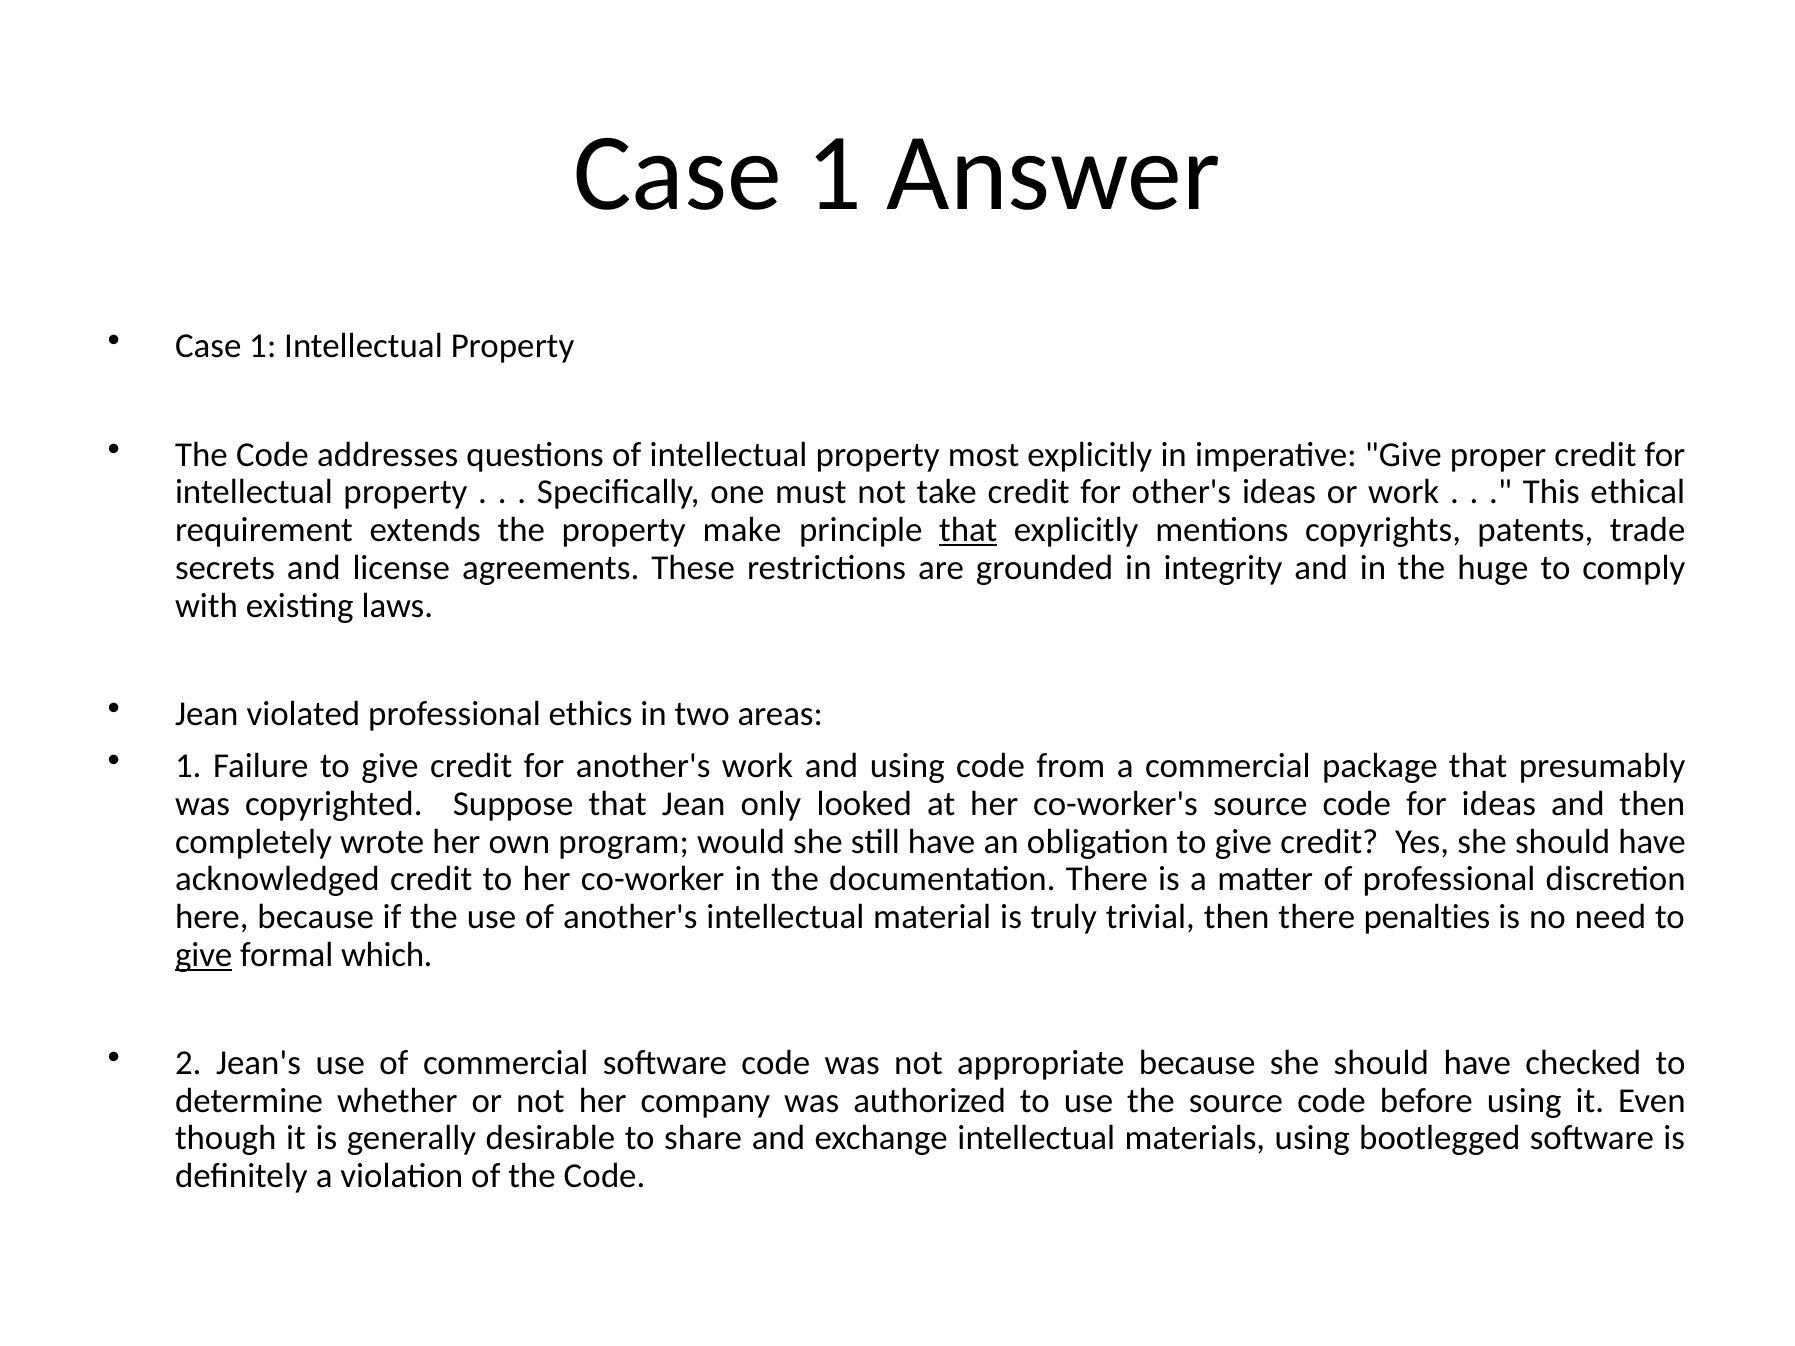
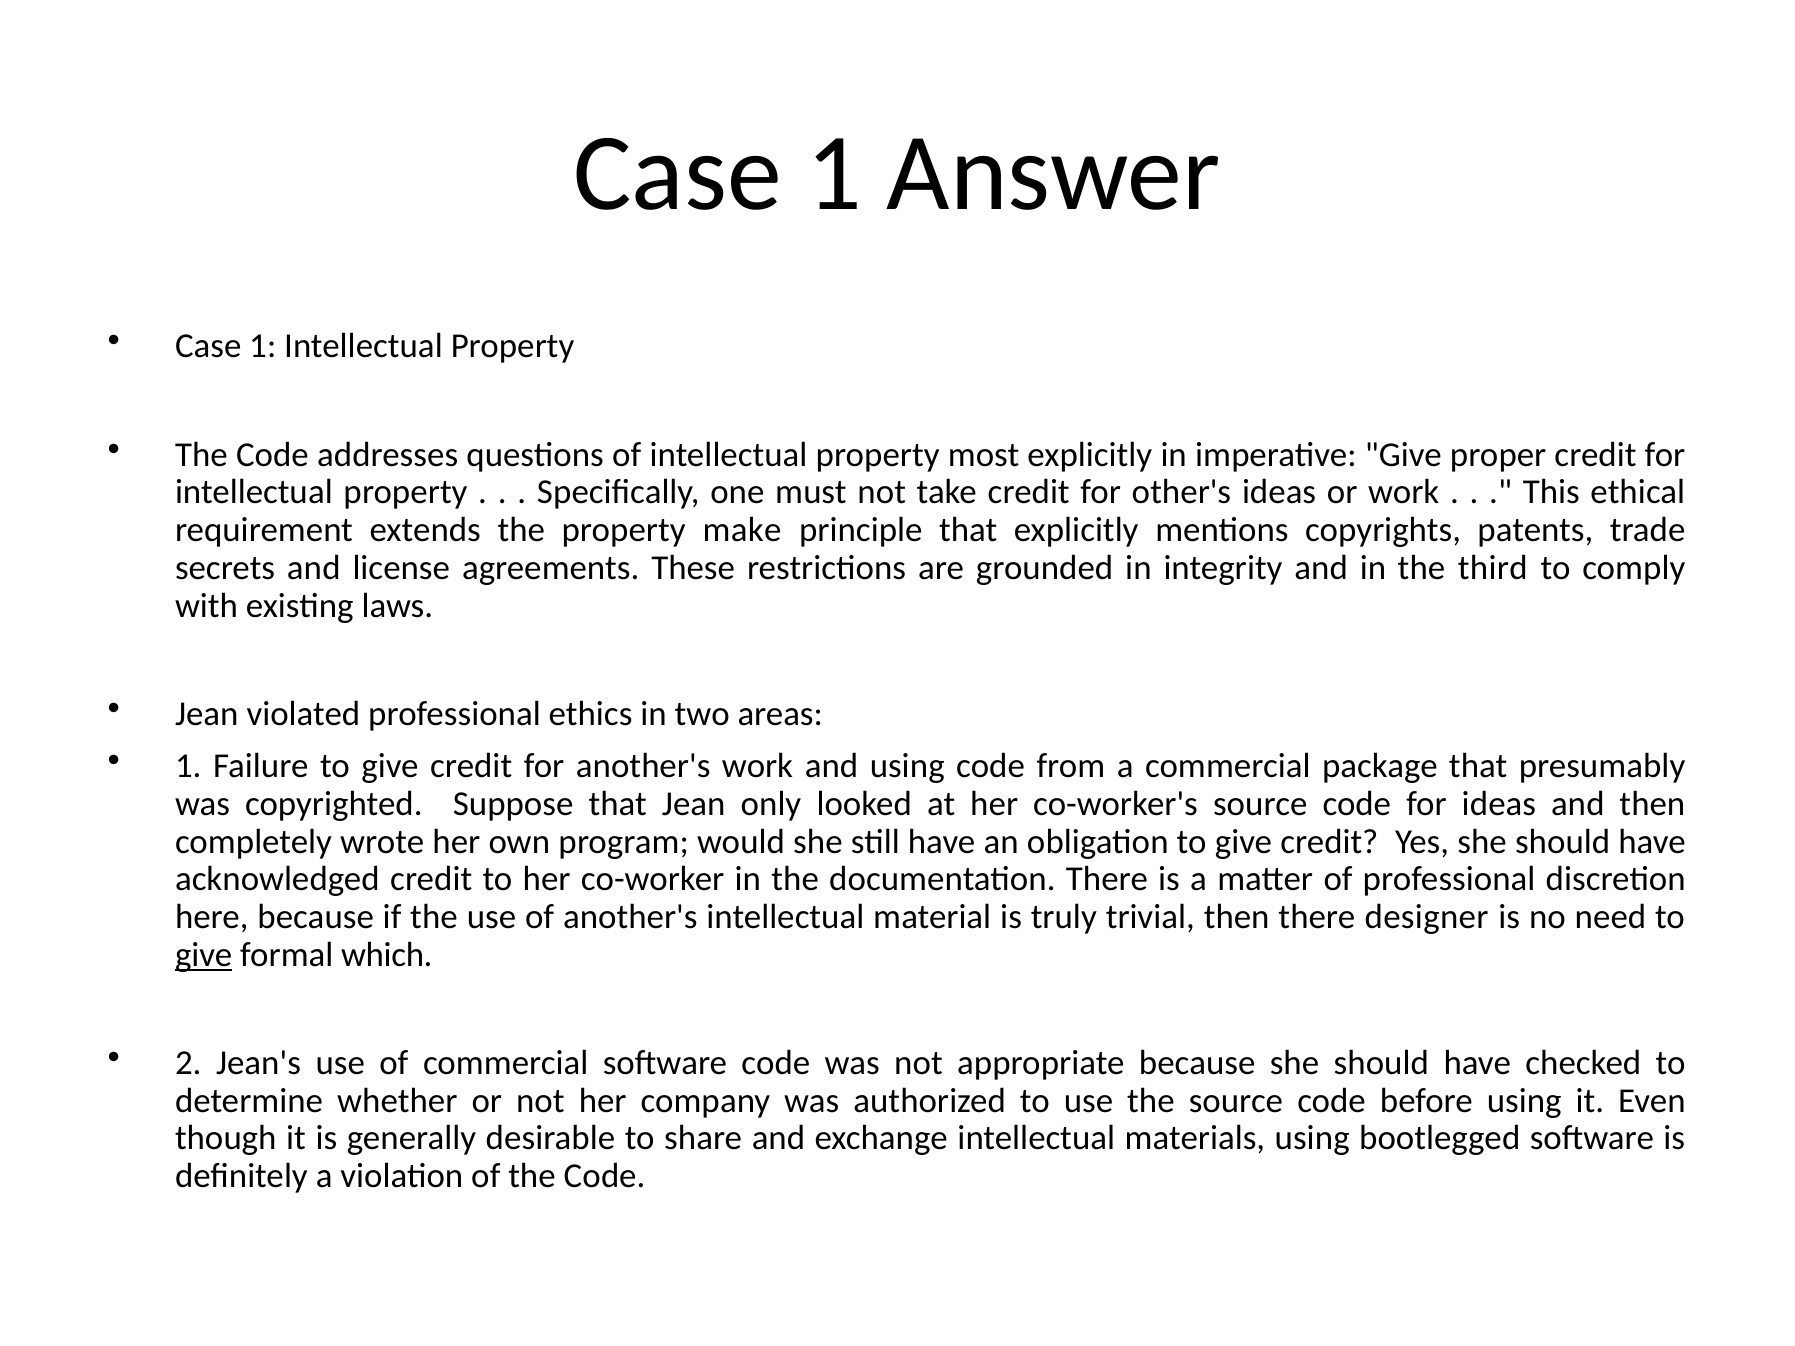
that underline: present -> none (968, 530)
huge: huge -> third (1493, 568)
penalties: penalties -> designer (1427, 917)
